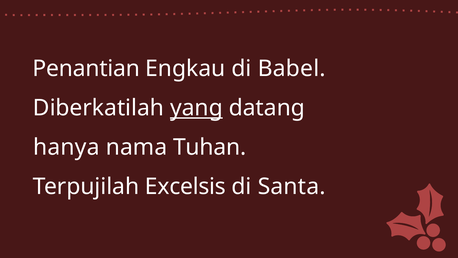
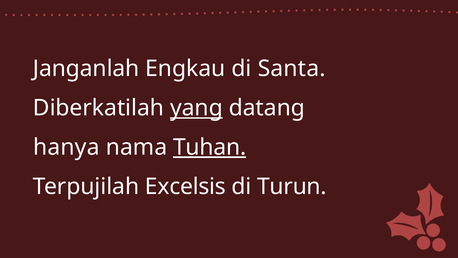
Penantian: Penantian -> Janganlah (86, 69)
Babel: Babel -> Santa (292, 69)
Tuhan underline: none -> present (210, 147)
Santa: Santa -> Turun (292, 186)
